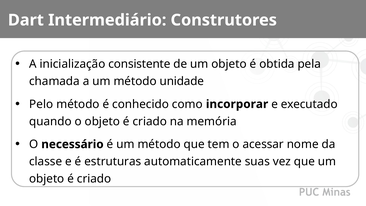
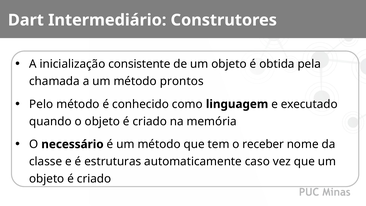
unidade: unidade -> prontos (182, 81)
incorporar: incorporar -> linguagem (237, 104)
acessar: acessar -> receber (263, 144)
suas: suas -> caso (257, 162)
